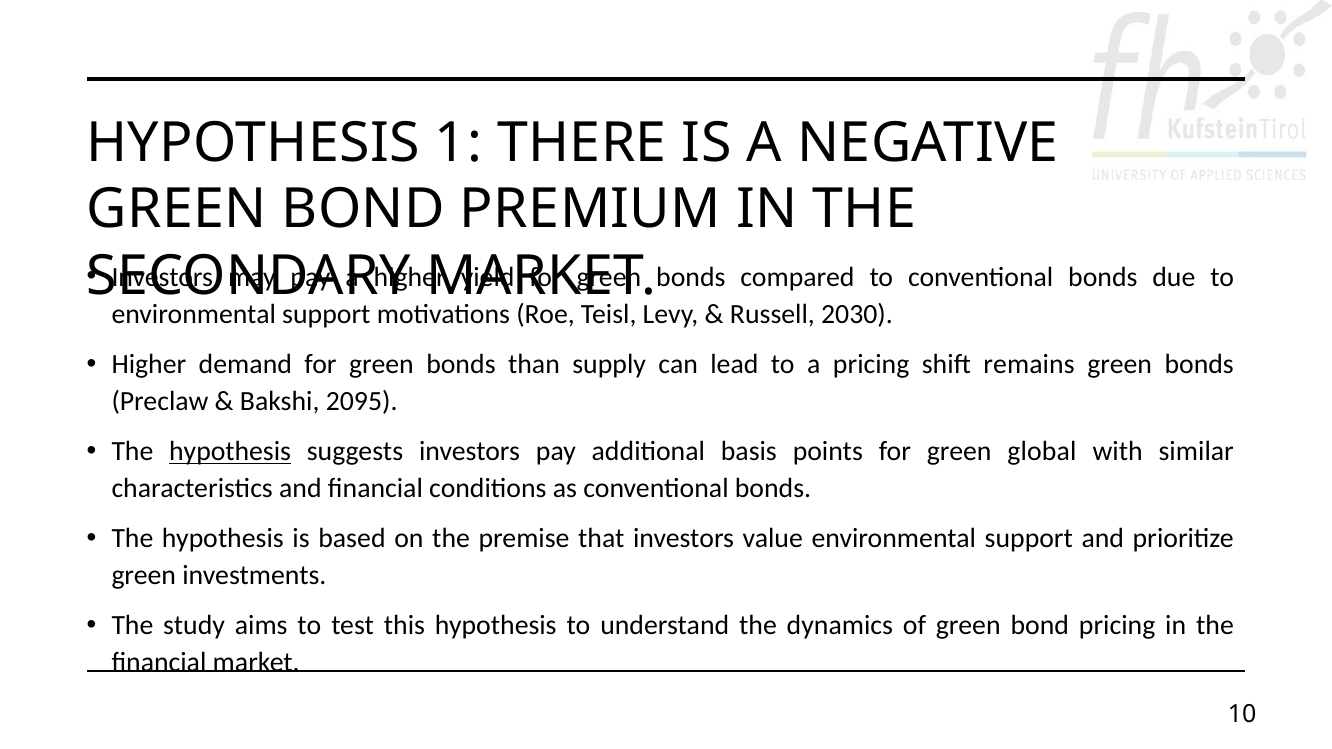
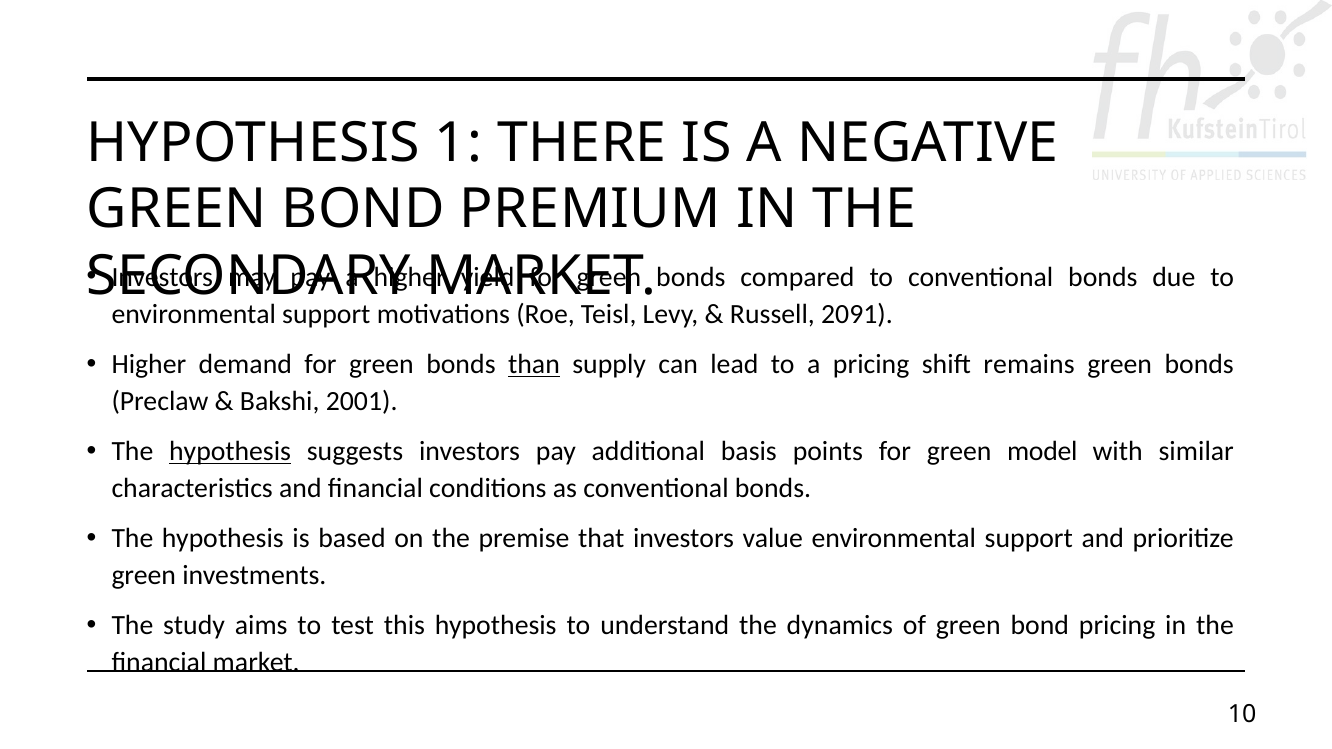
2030: 2030 -> 2091 (857, 314)
than underline: none -> present (534, 365)
2095: 2095 -> 2001 (362, 401)
global: global -> model (1042, 452)
